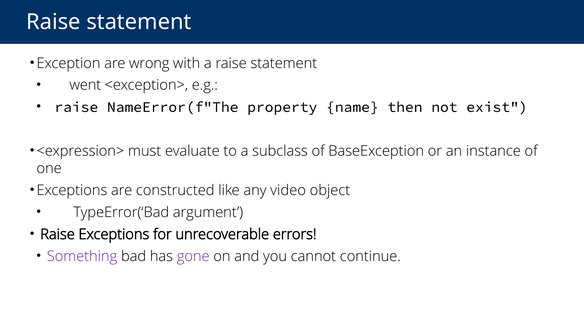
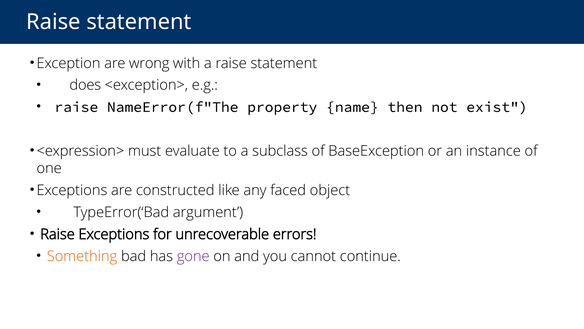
went: went -> does (85, 85)
video: video -> faced (288, 190)
Something colour: purple -> orange (82, 256)
